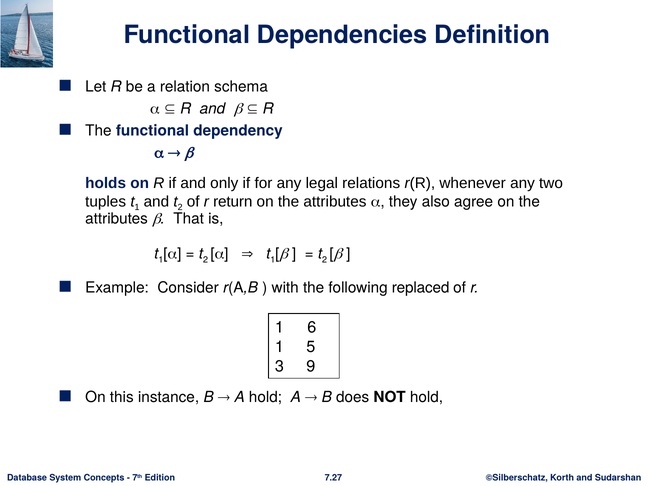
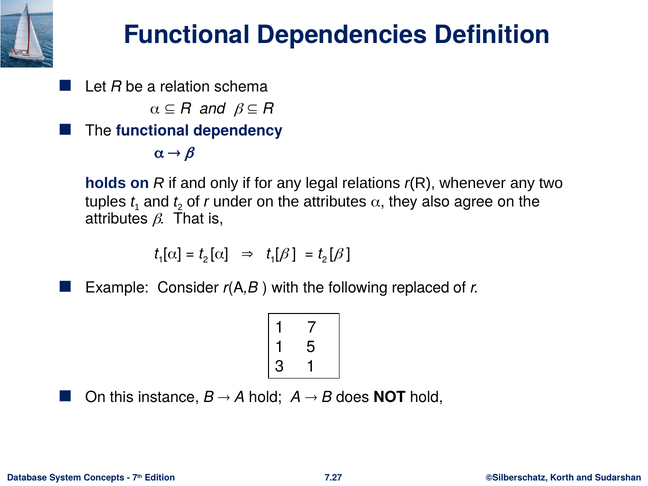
return: return -> under (233, 202)
6: 6 -> 7 (312, 328)
3 9: 9 -> 1 (311, 366)
